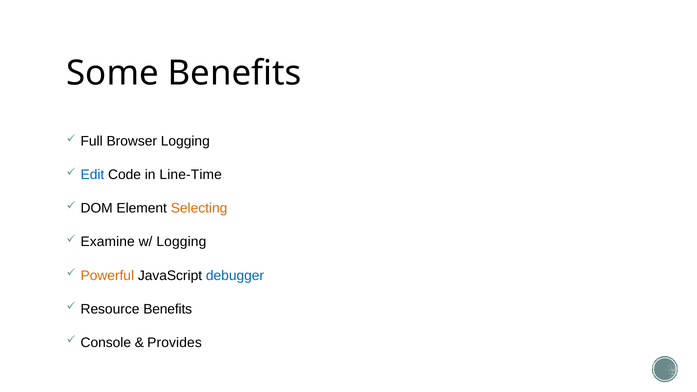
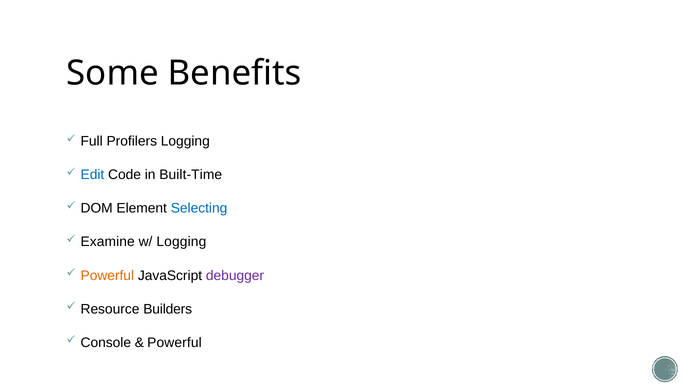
Browser: Browser -> Profilers (132, 141)
Line-Time: Line-Time -> Built-Time (191, 175)
Selecting colour: orange -> blue (199, 208)
debugger colour: blue -> purple (235, 276)
Resource Benefits: Benefits -> Builders (168, 309)
Provides: Provides -> Powerful (175, 343)
